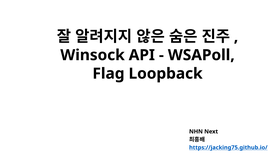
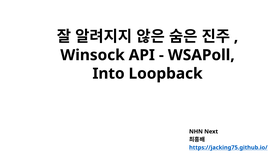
Flag: Flag -> Into (109, 74)
